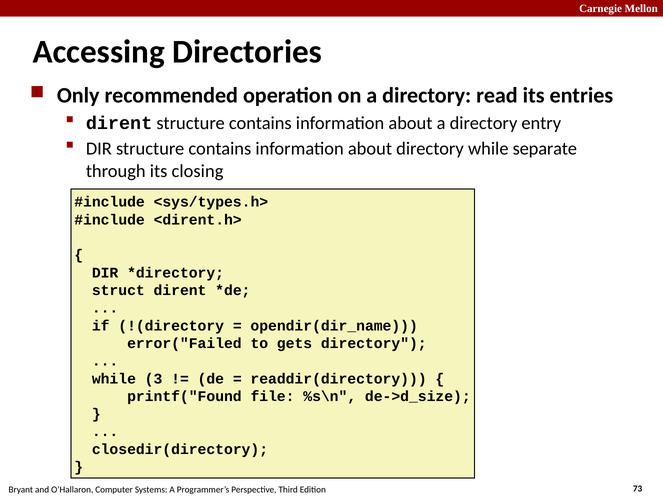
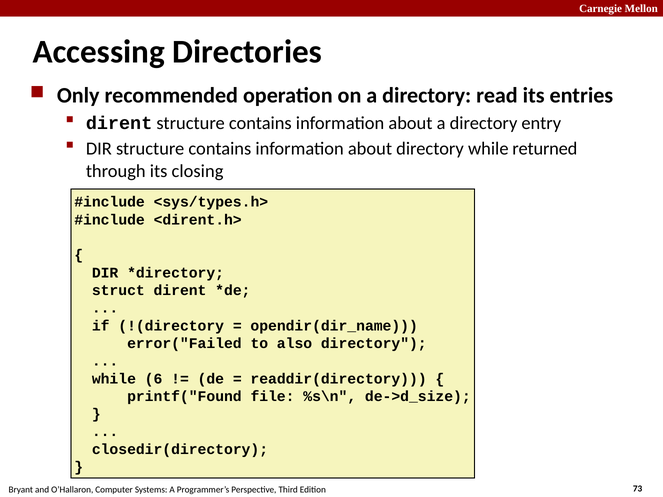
separate: separate -> returned (545, 149)
gets: gets -> also (295, 344)
3: 3 -> 6 (154, 379)
